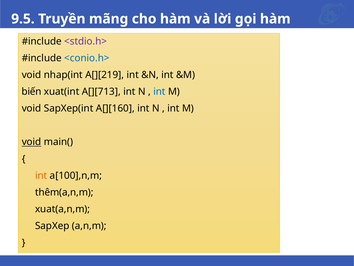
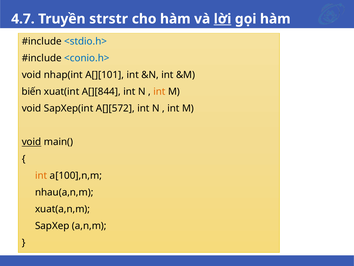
9.5: 9.5 -> 4.7 (23, 19)
mãng: mãng -> strstr (109, 19)
lời underline: none -> present (223, 19)
<stdio.h> colour: purple -> blue (86, 41)
A[][219: A[][219 -> A[][101 (105, 75)
A[][713: A[][713 -> A[][844 (101, 92)
int colour: blue -> orange (159, 92)
A[][160: A[][160 -> A[][572 (115, 108)
thêm(a,n,m: thêm(a,n,m -> nhau(a,n,m (64, 192)
